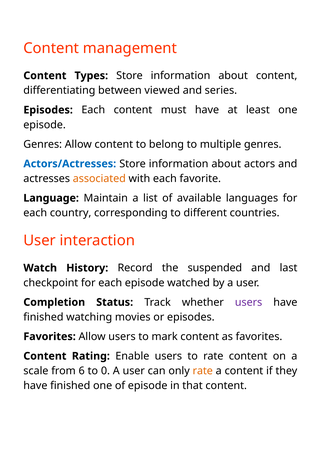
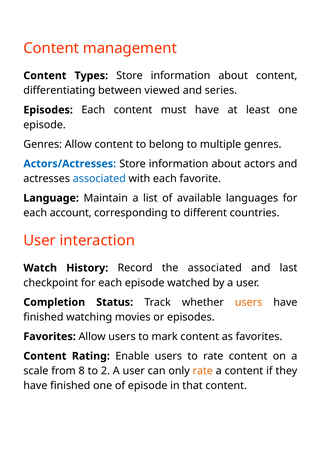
associated colour: orange -> blue (99, 178)
country: country -> account (71, 213)
the suspended: suspended -> associated (215, 268)
users colour: purple -> orange (249, 302)
6: 6 -> 8 (82, 371)
0: 0 -> 2 (105, 371)
